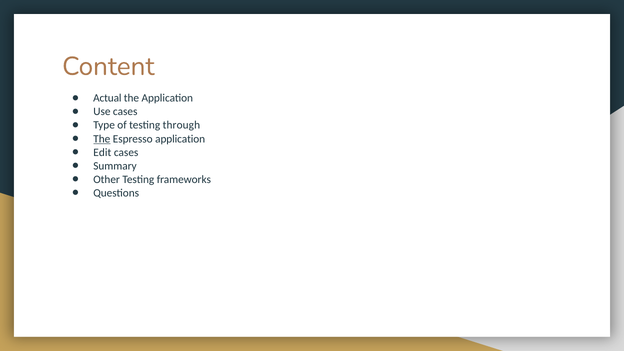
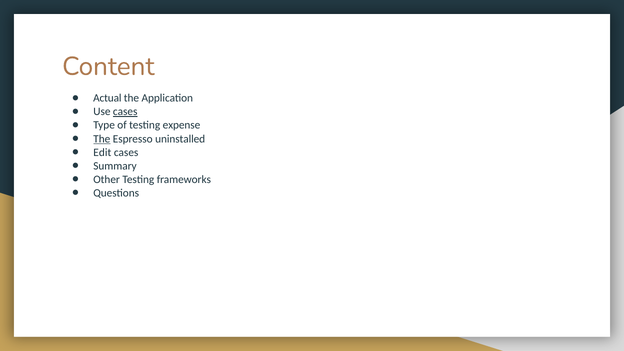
cases underline: none -> present (125, 112)
through: through -> expense (181, 125)
Espresso application: application -> uninstalled (180, 139)
